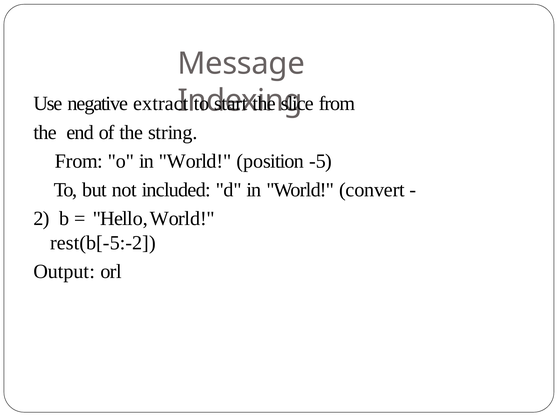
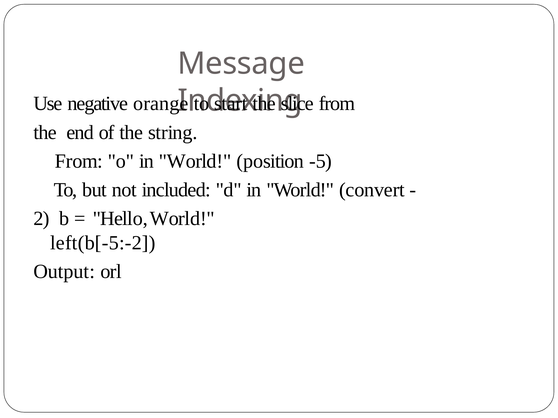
extract: extract -> orange (161, 104)
rest(b[-5:-2: rest(b[-5:-2 -> left(b[-5:-2 (103, 243)
